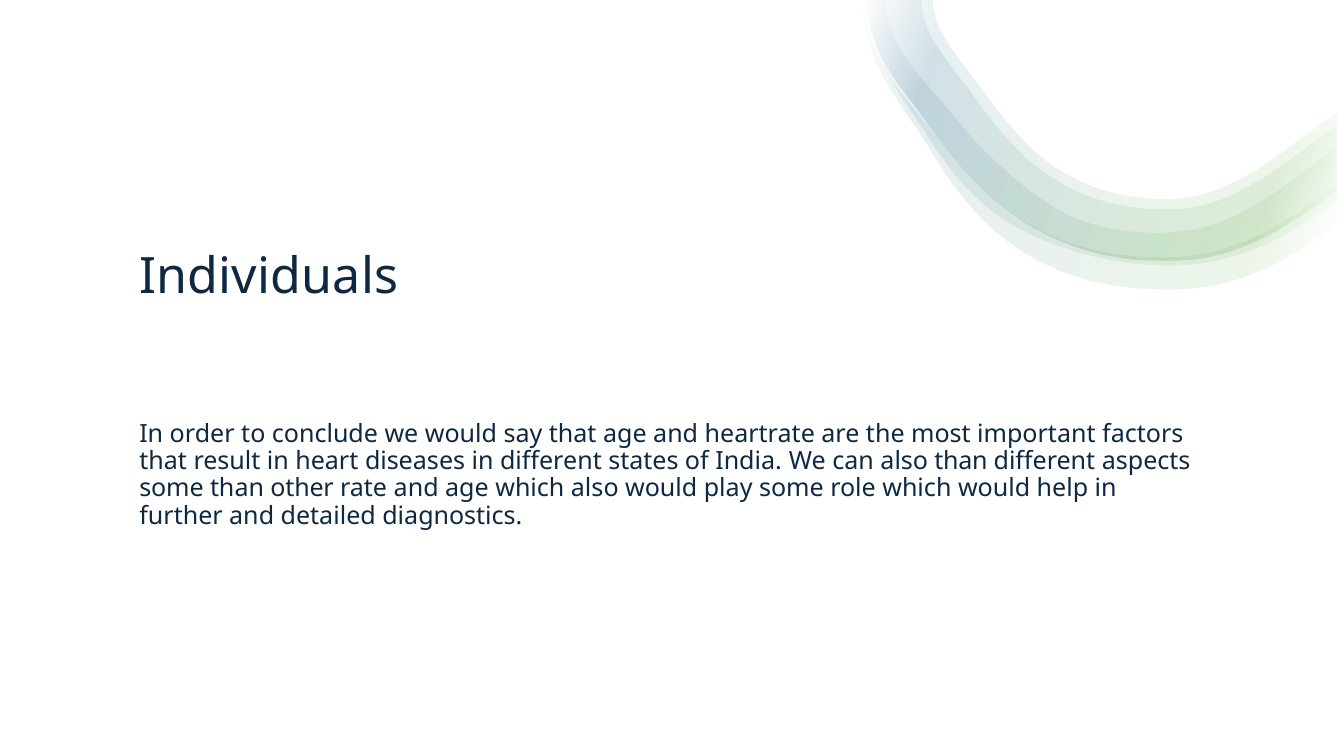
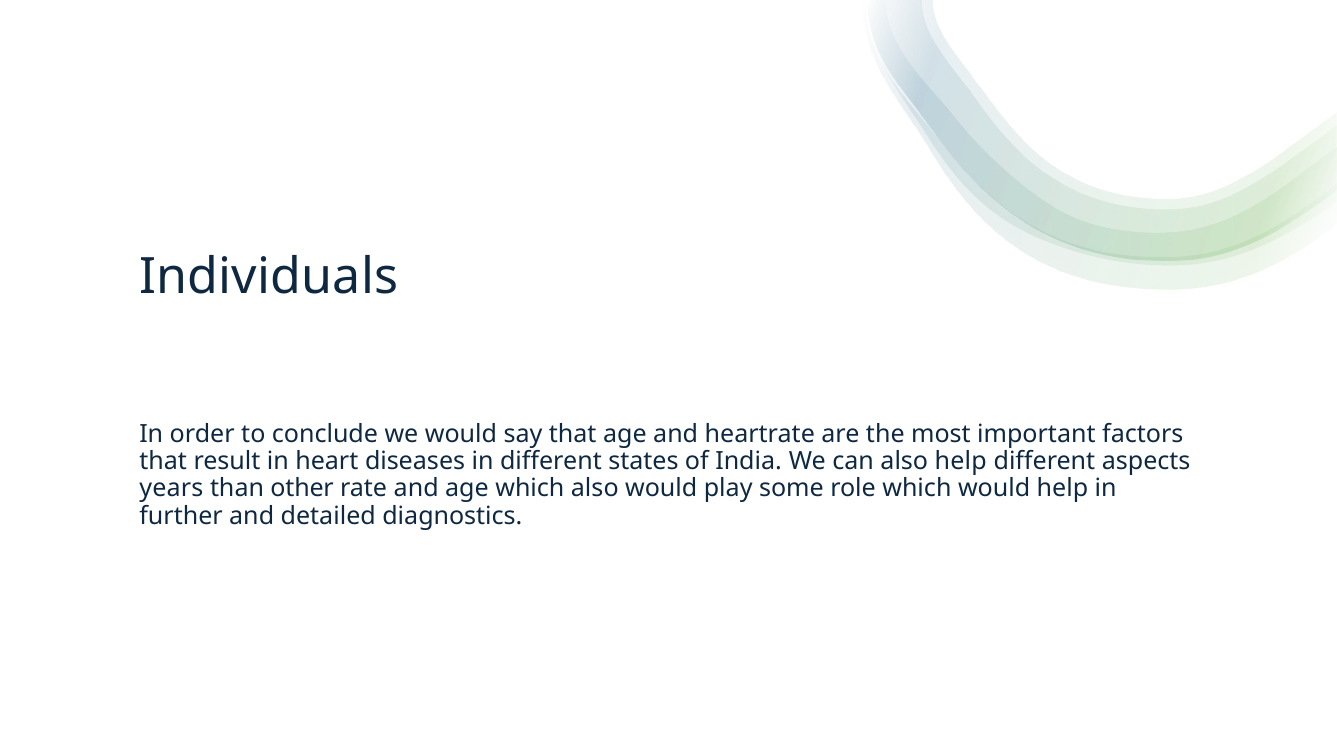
also than: than -> help (961, 462)
some: some -> years (171, 489)
